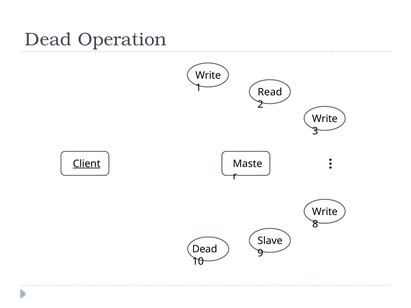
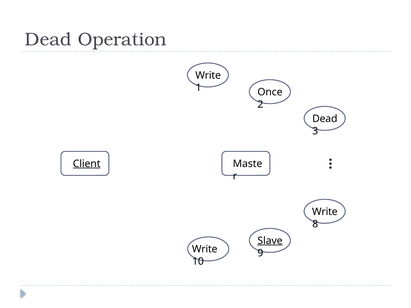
Read: Read -> Once (270, 92)
Write: Write -> Dead (325, 119)
Slave underline: none -> present (270, 241)
Dead: Dead -> Write (205, 249)
